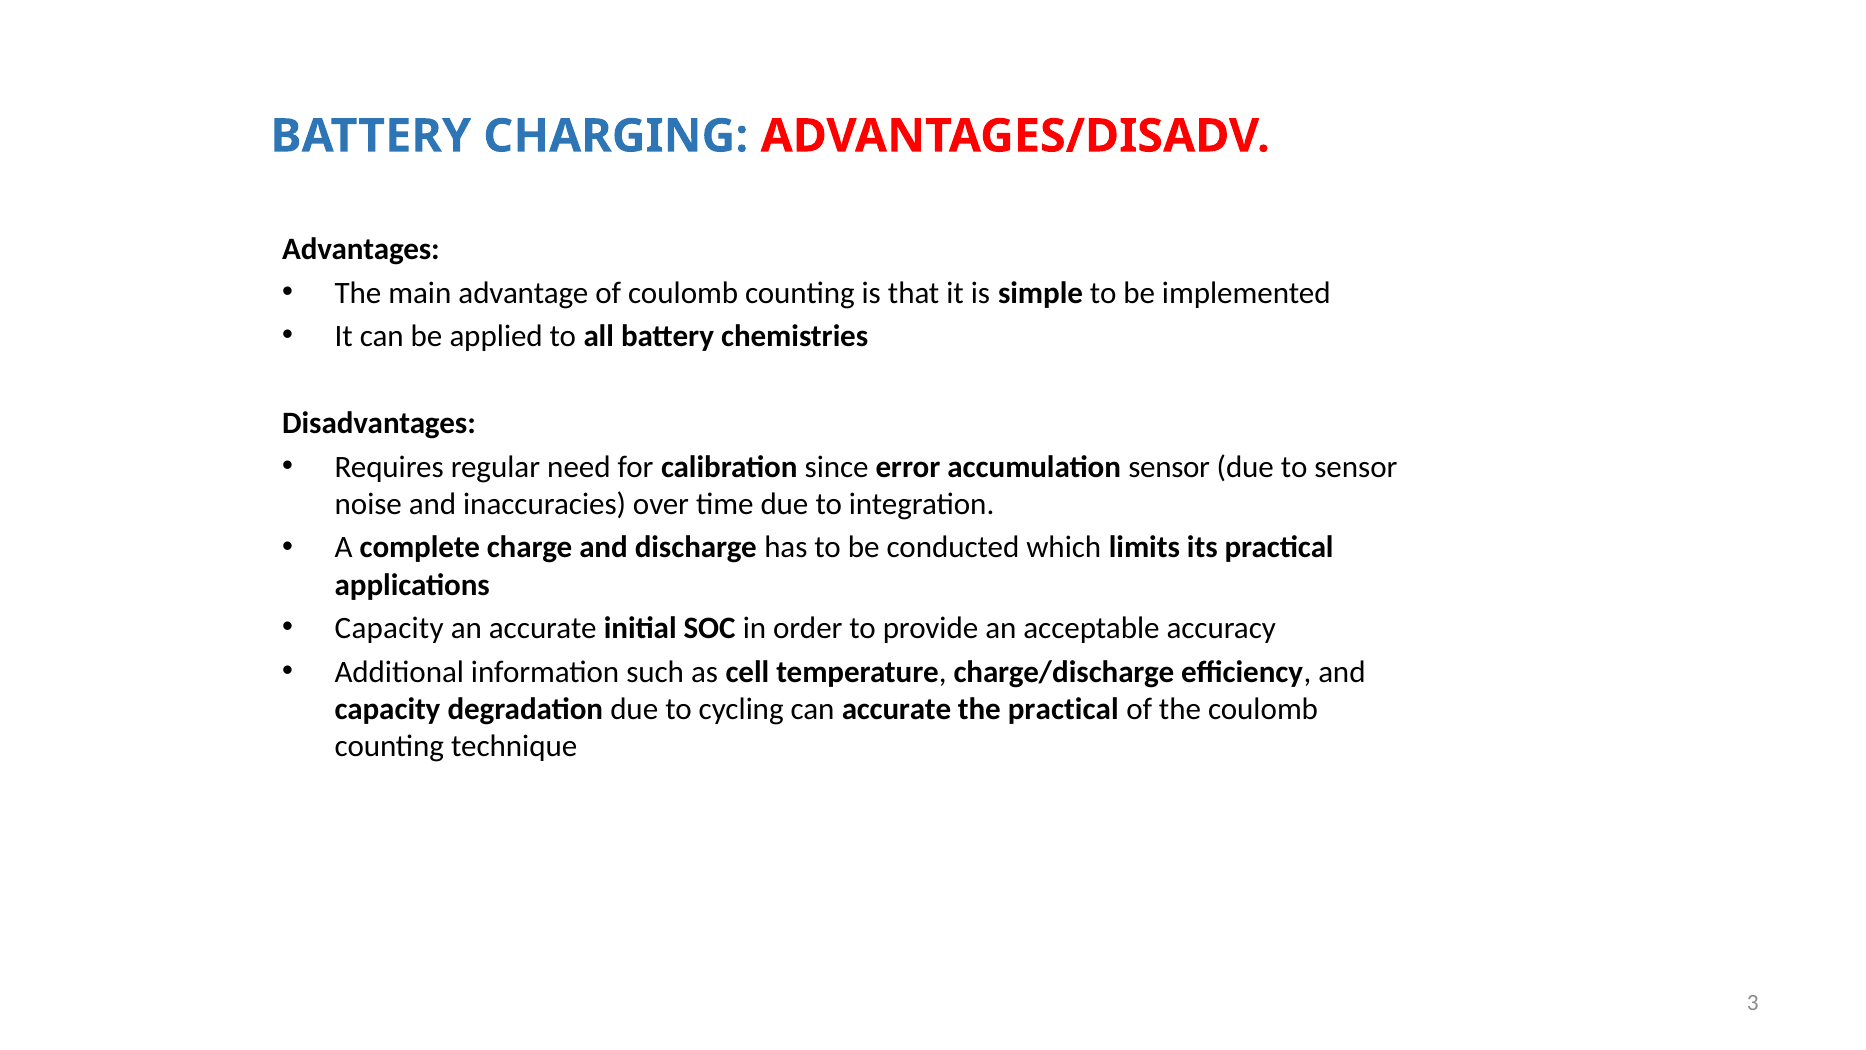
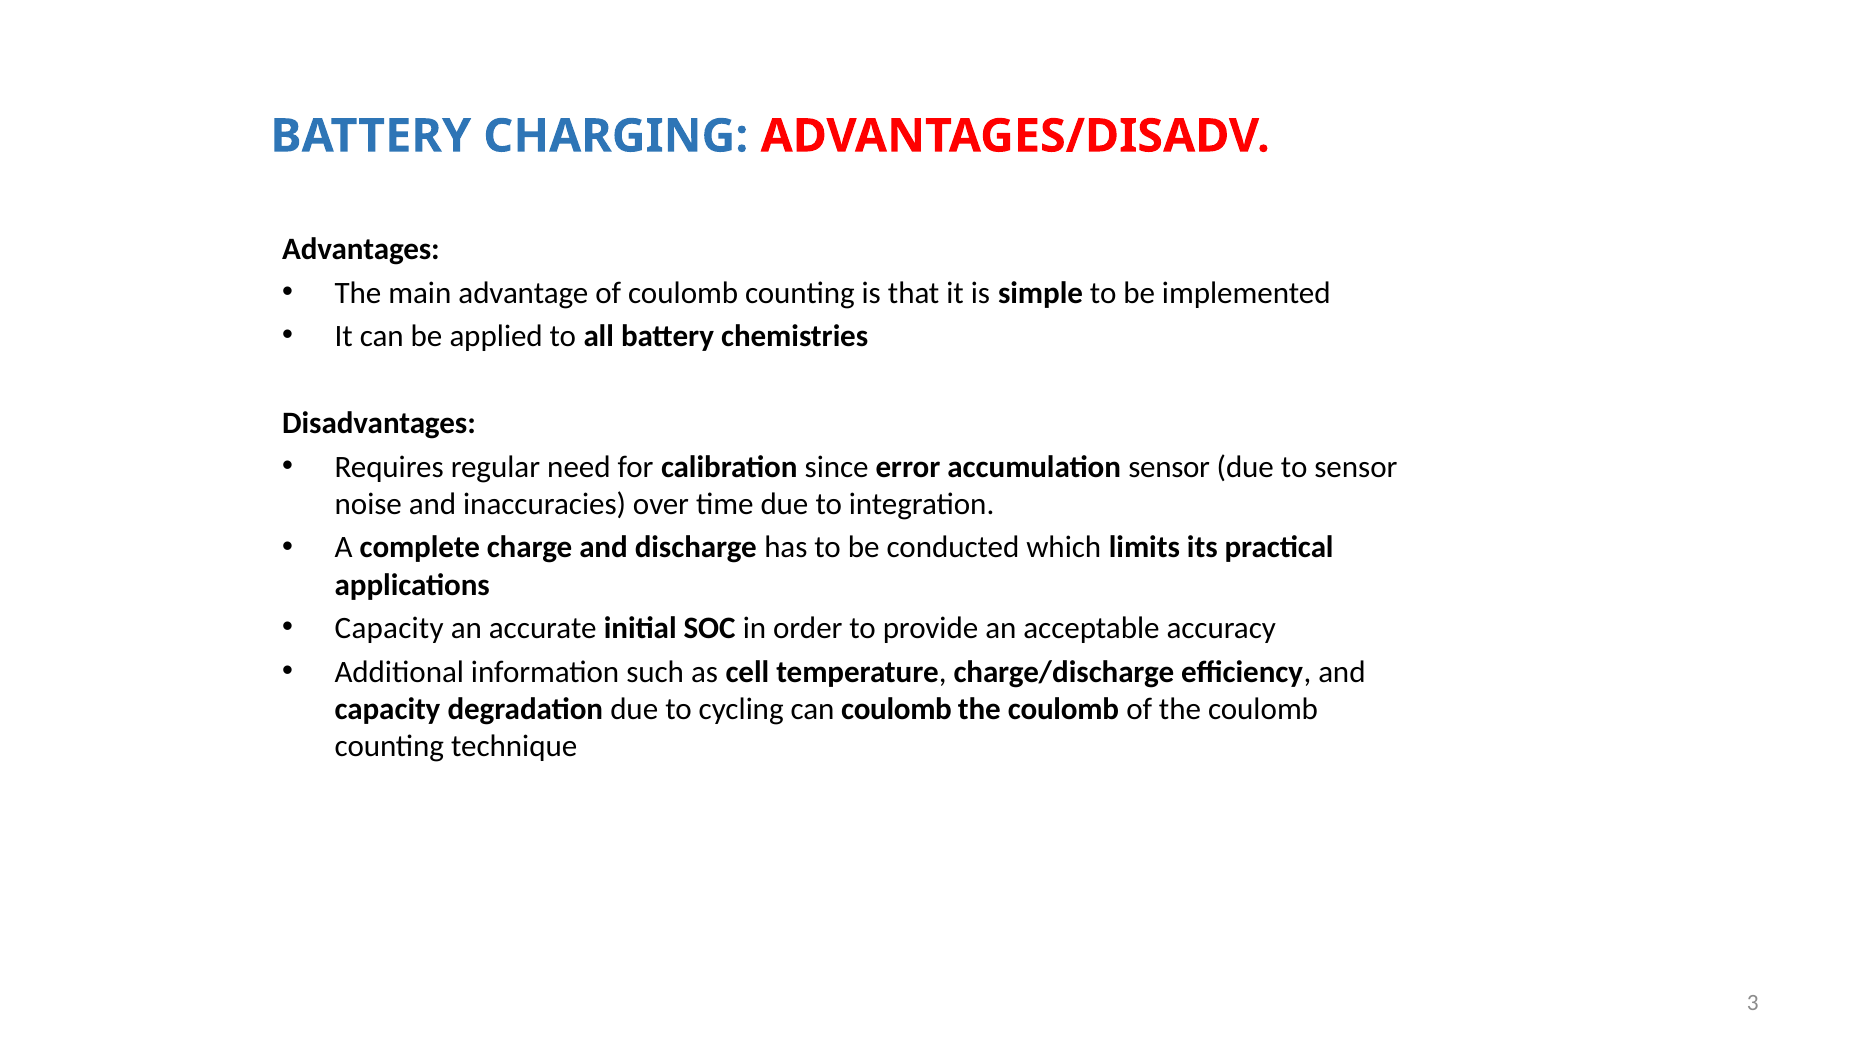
can accurate: accurate -> coulomb (897, 709)
practical: practical -> coulomb (1063, 709)
